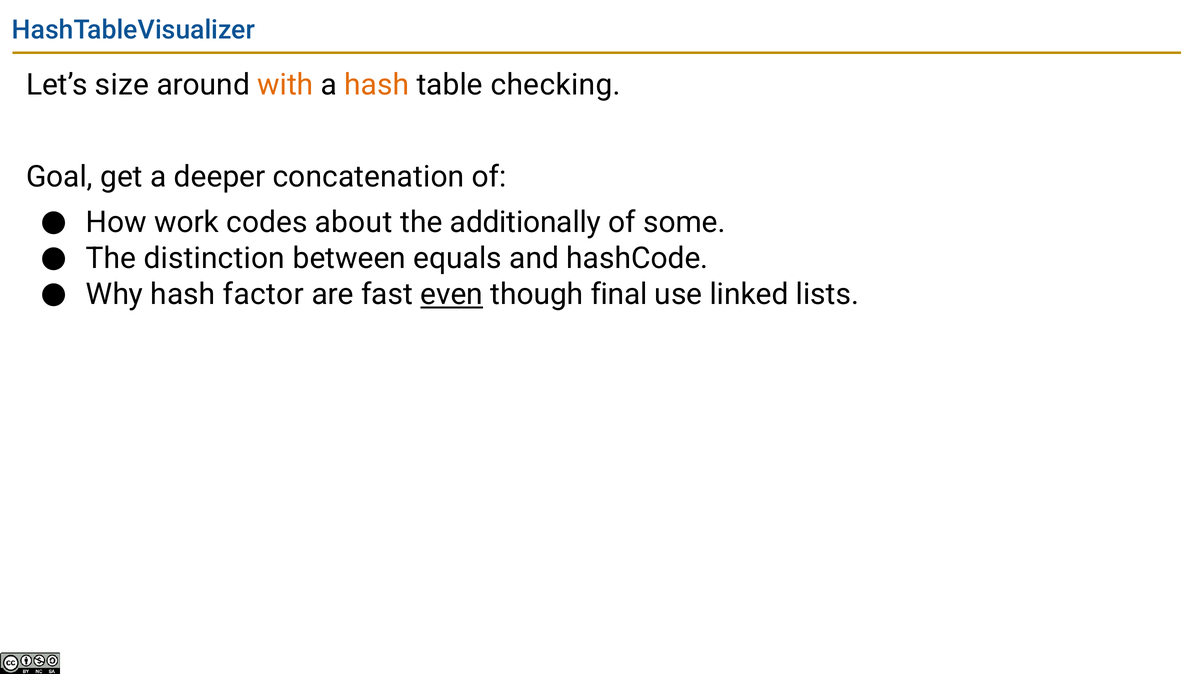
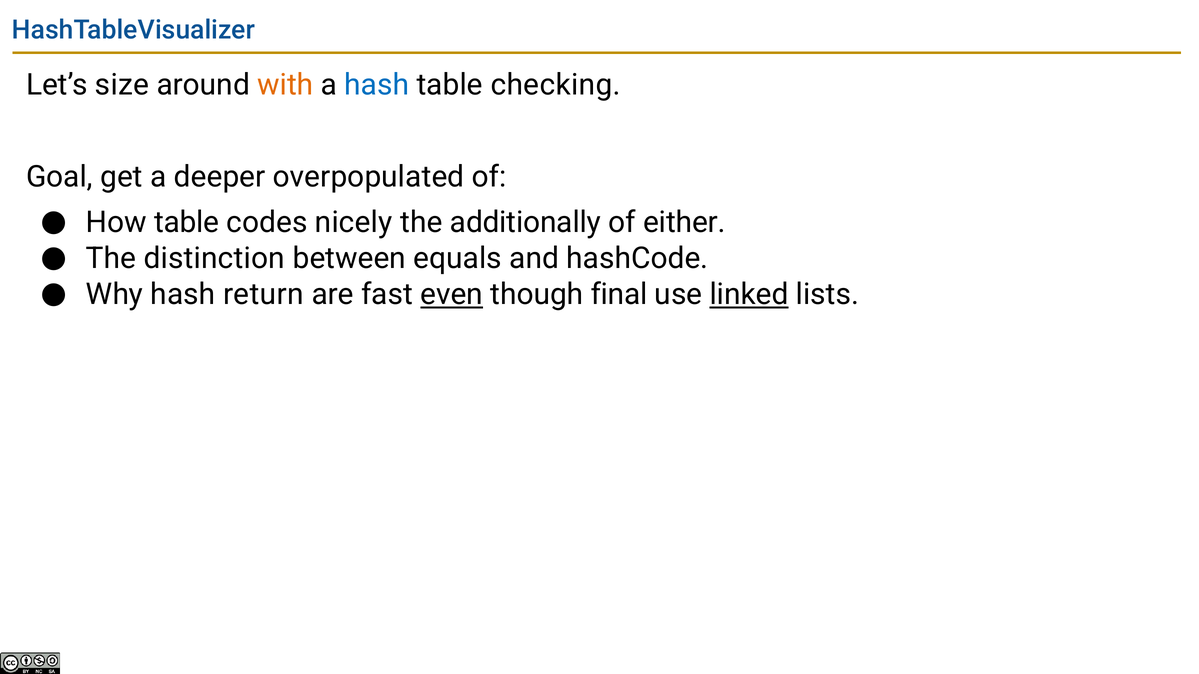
hash colour: orange -> blue (377, 85)
concatenation: concatenation -> overpopulated (369, 177)
How work: work -> table (187, 223)
about: about -> nicely (354, 223)
some: some -> either (684, 223)
factor: factor -> return (263, 295)
linked underline: none -> present (749, 295)
